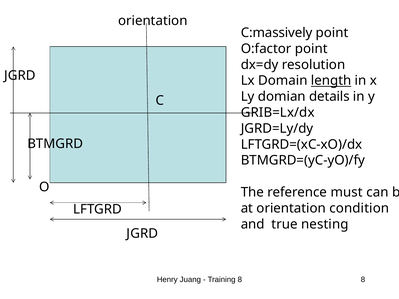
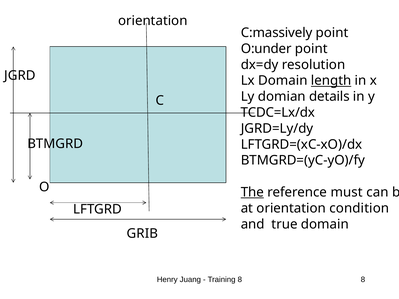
O:factor: O:factor -> O:under (266, 49)
GRIB=Lx/dx: GRIB=Lx/dx -> TCDC=Lx/dx (278, 113)
The underline: none -> present (252, 192)
true nesting: nesting -> domain (325, 224)
JGRD: JGRD -> GRIB (142, 234)
